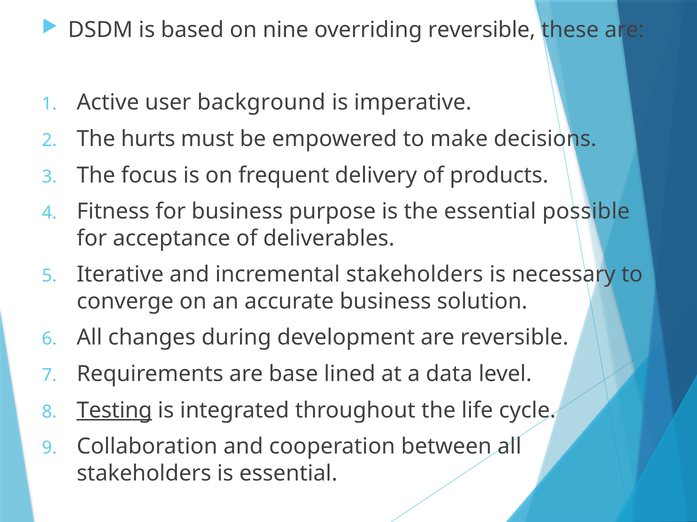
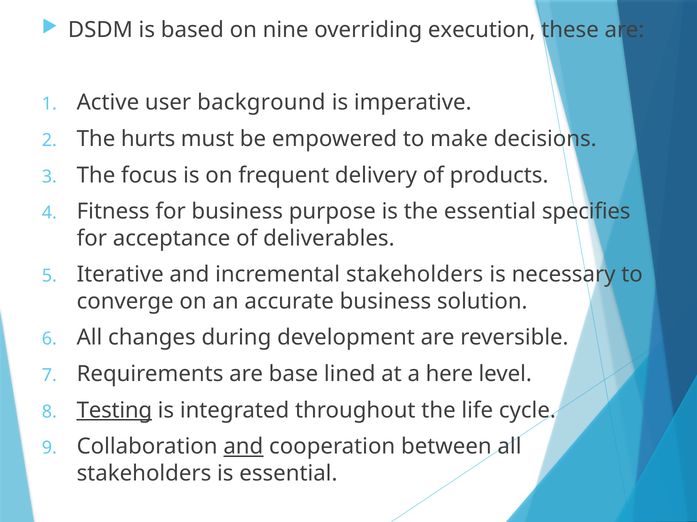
overriding reversible: reversible -> execution (482, 30)
possible: possible -> specifies (586, 212)
data: data -> here (449, 374)
and underline: none -> present (243, 447)
